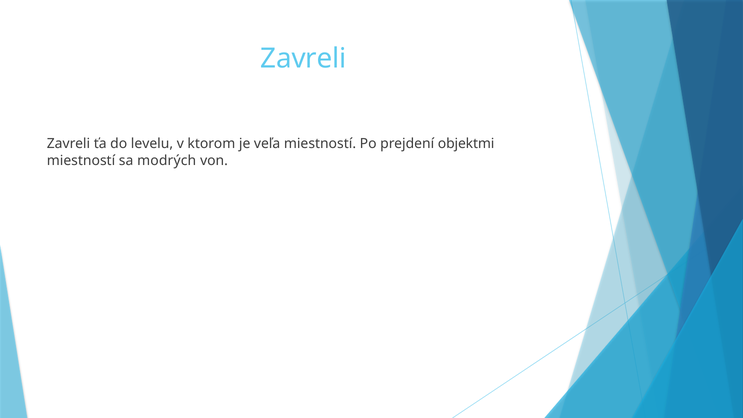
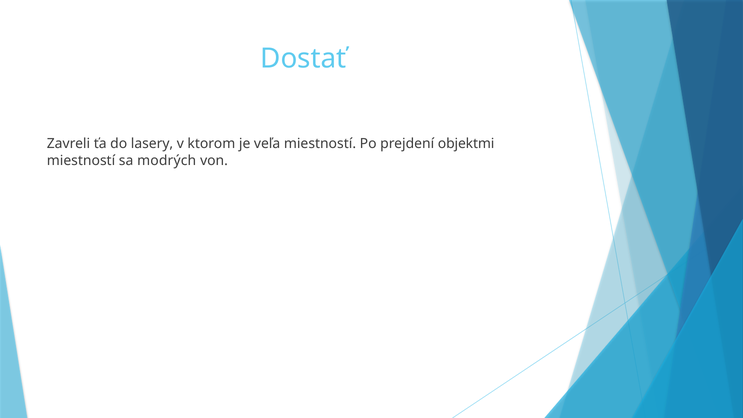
Zavreli: Zavreli -> Dostať (303, 59)
levelu: levelu -> lasery (152, 144)
